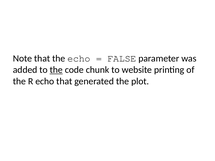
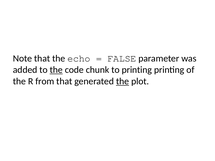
to website: website -> printing (137, 70)
R echo: echo -> from (45, 81)
the underline: none -> present (123, 81)
